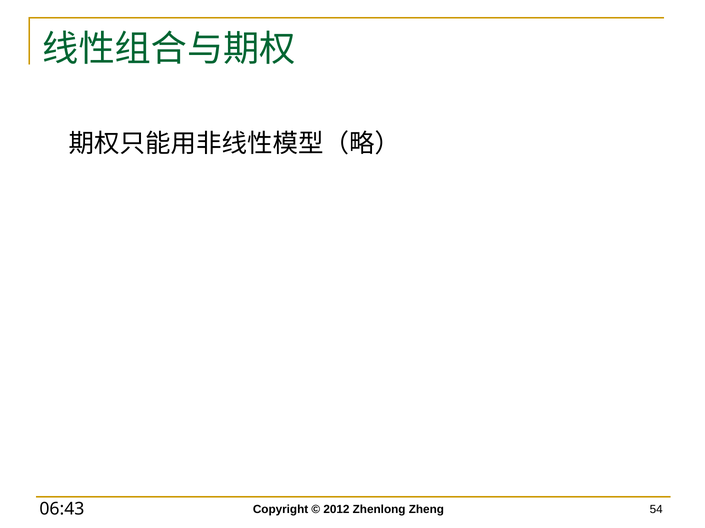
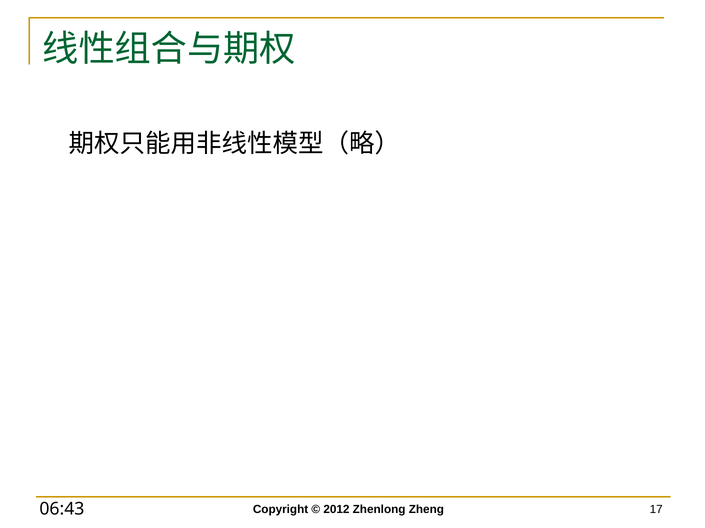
54: 54 -> 17 (656, 510)
